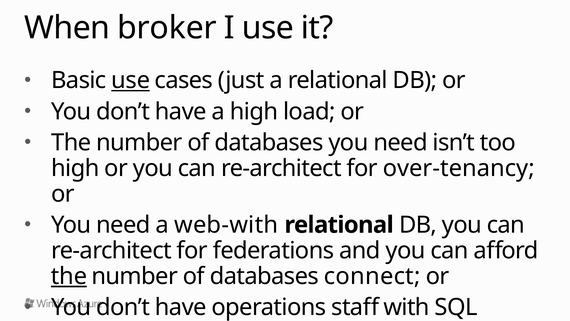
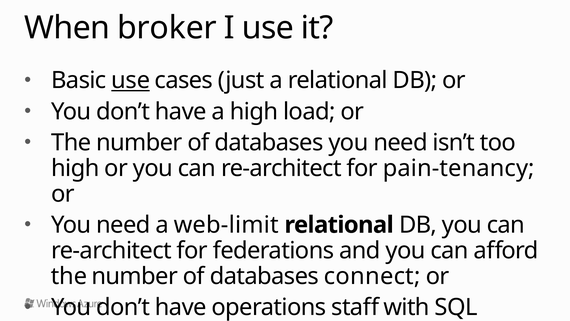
over-tenancy: over-tenancy -> pain-tenancy (459, 168)
web-with: web-with -> web-limit (226, 225)
the underline: present -> none (69, 276)
